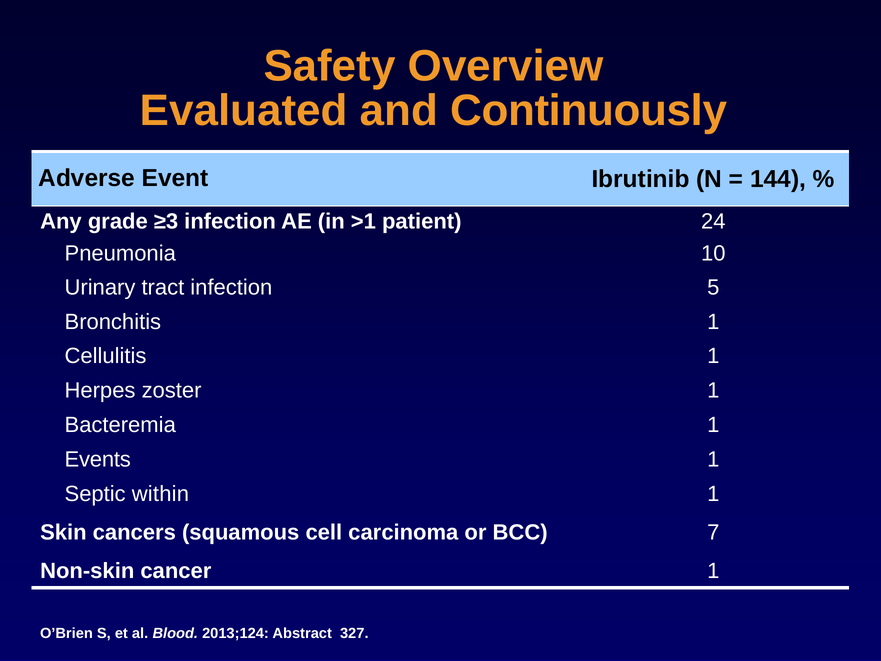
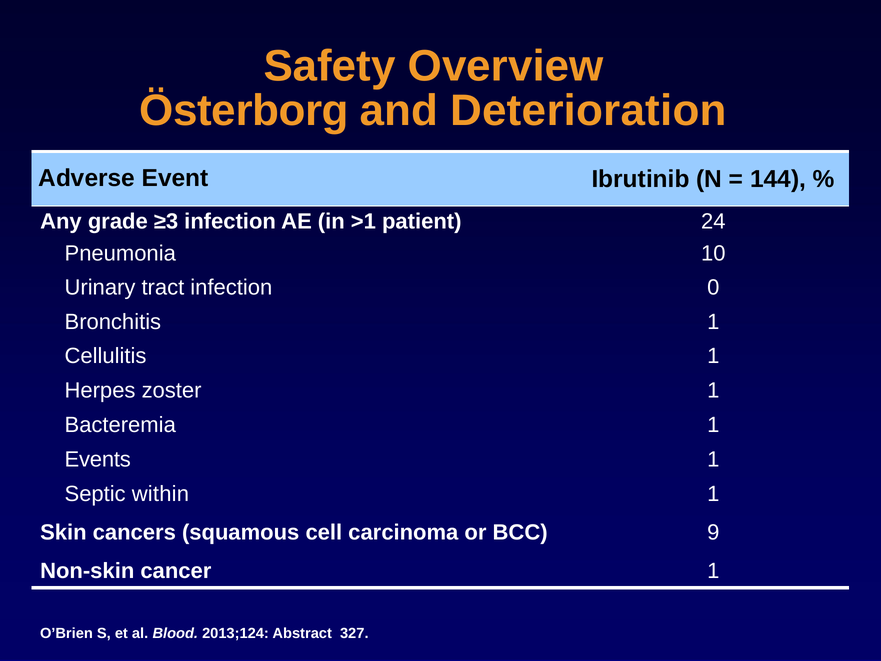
Evaluated: Evaluated -> Österborg (244, 111)
Continuously: Continuously -> Deterioration (588, 111)
5: 5 -> 0 (713, 287)
7: 7 -> 9 (713, 532)
